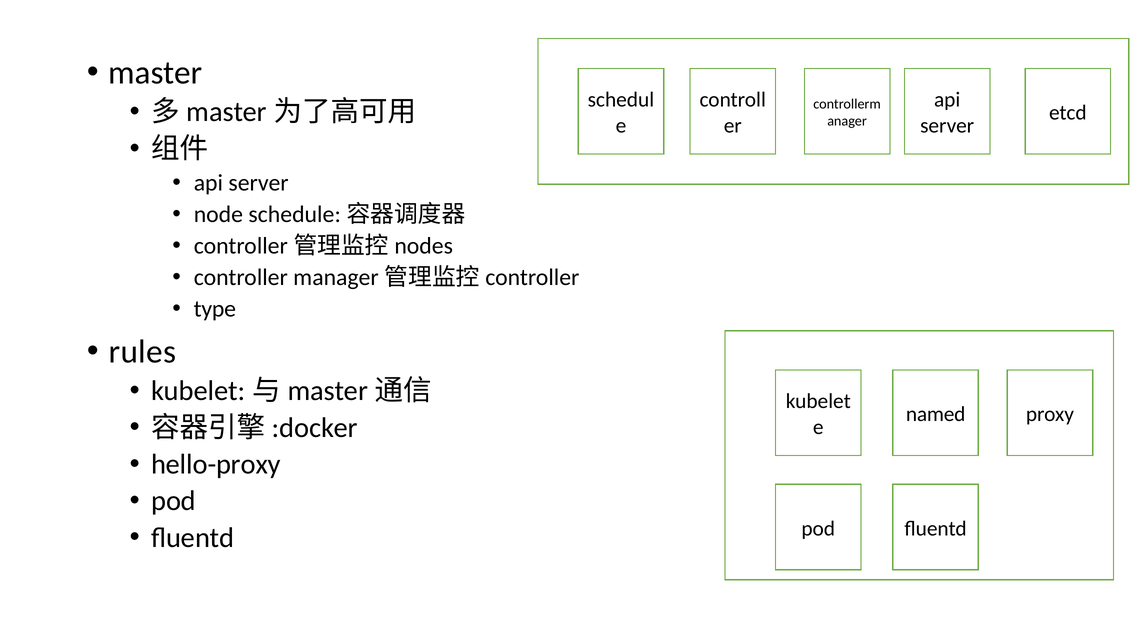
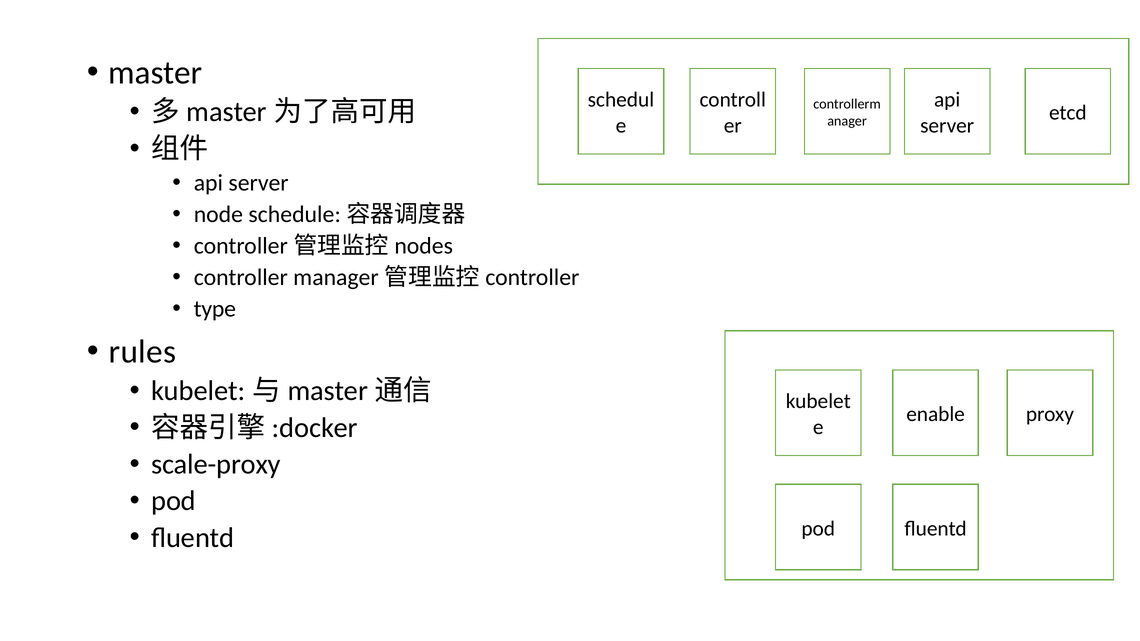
named: named -> enable (936, 414)
hello-proxy: hello-proxy -> scale-proxy (216, 465)
